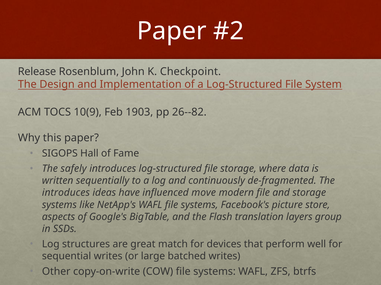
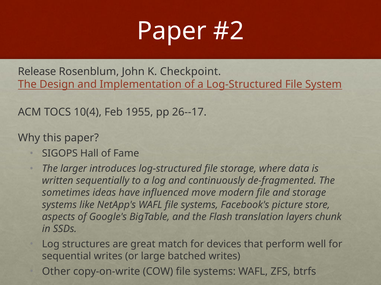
10(9: 10(9 -> 10(4 (88, 112)
1903: 1903 -> 1955 (139, 112)
26--82: 26--82 -> 26--17 (189, 112)
safely: safely -> larger (74, 169)
introduces: introduces -> sometimes (66, 193)
group: group -> chunk (328, 217)
